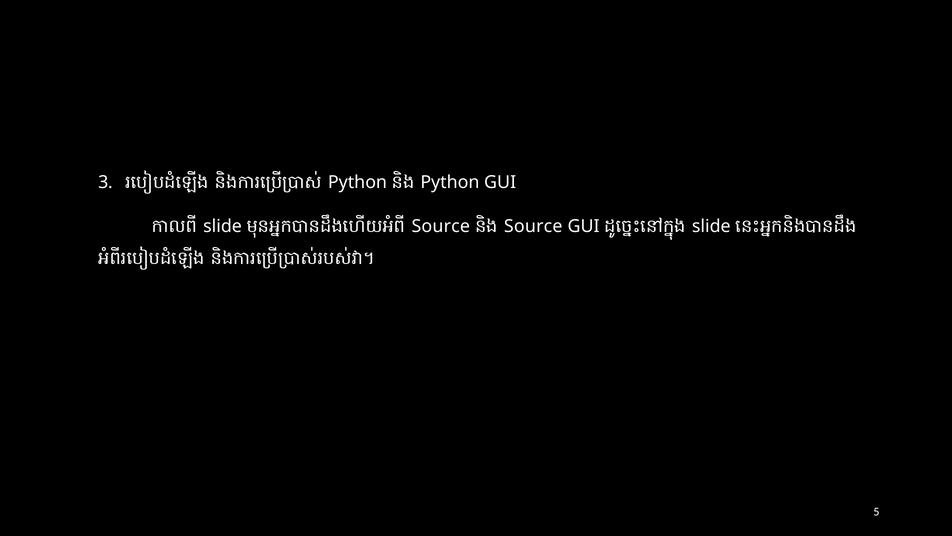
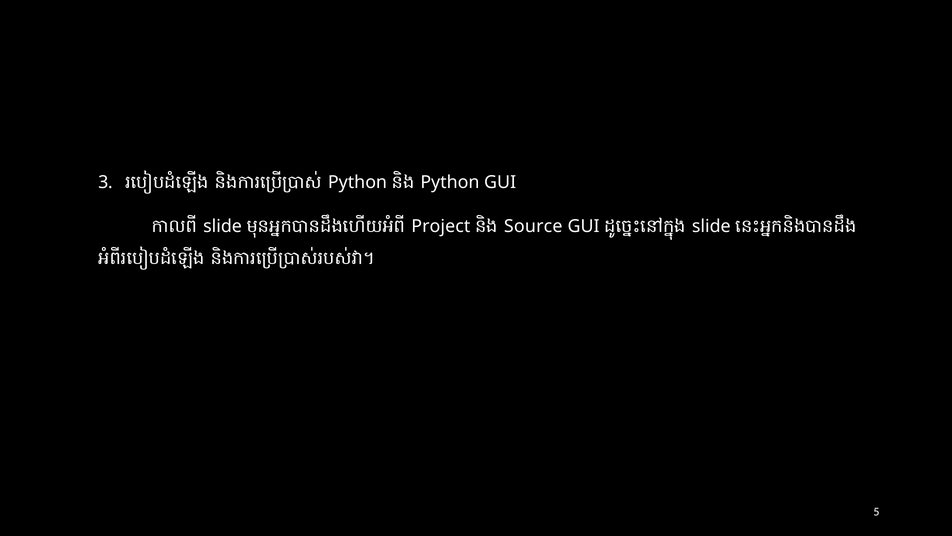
Source: Source -> Project (441, 226)
